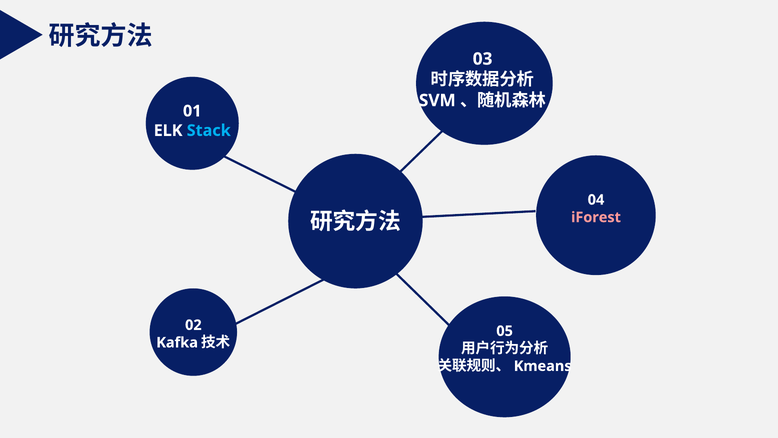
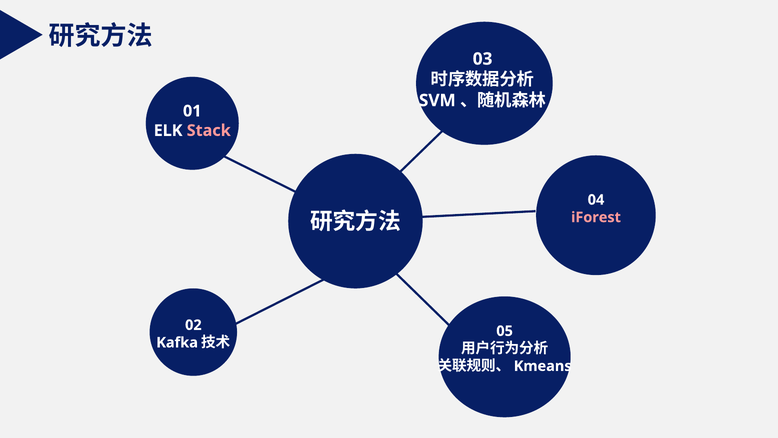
Stack colour: light blue -> pink (209, 130)
